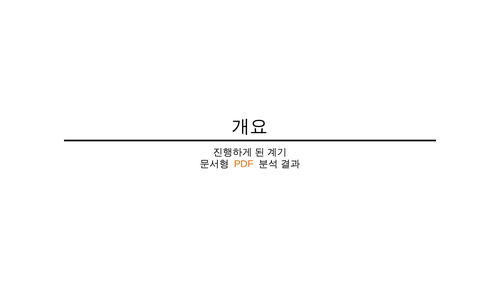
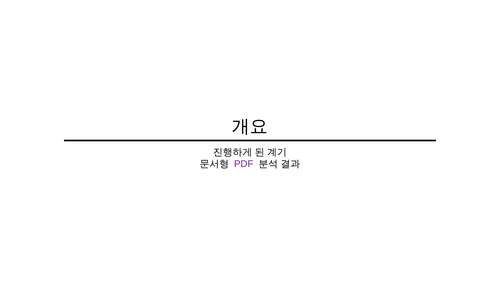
PDF colour: orange -> purple (244, 164)
